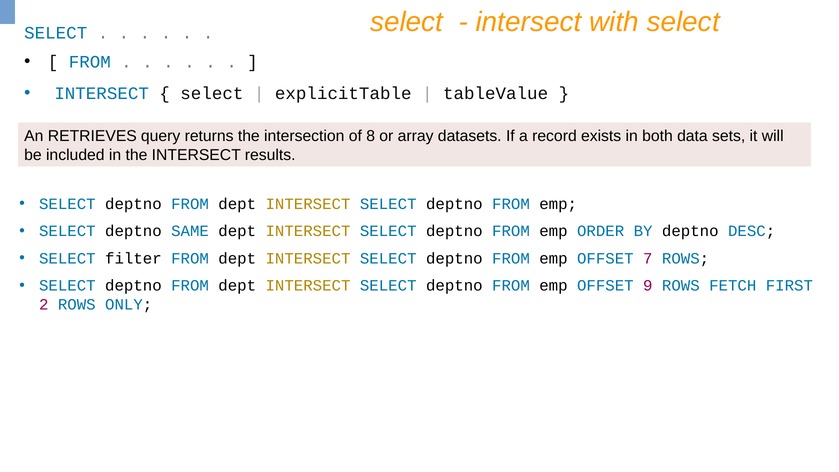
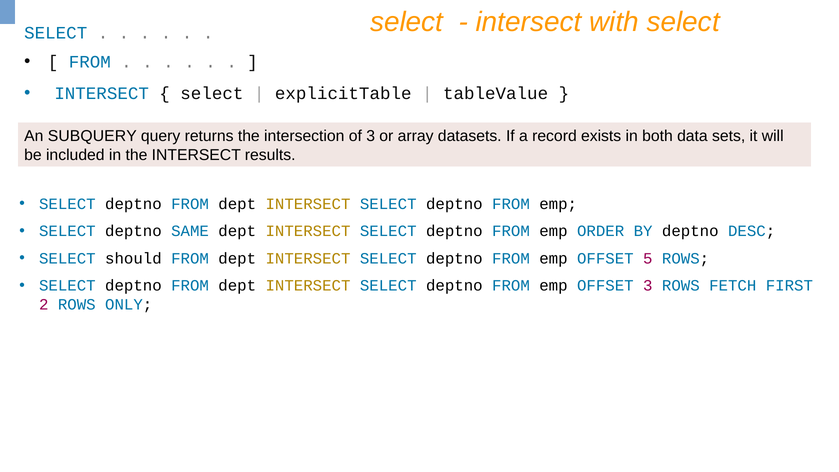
RETRIEVES: RETRIEVES -> SUBQUERY (92, 136)
of 8: 8 -> 3 (371, 136)
filter: filter -> should (133, 258)
7: 7 -> 5 (648, 258)
OFFSET 9: 9 -> 3 (648, 286)
